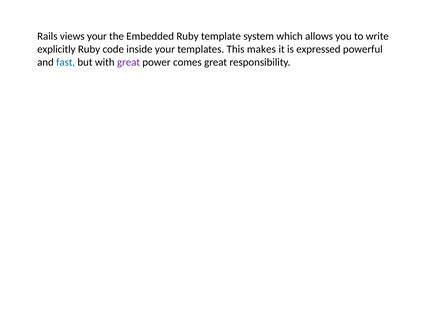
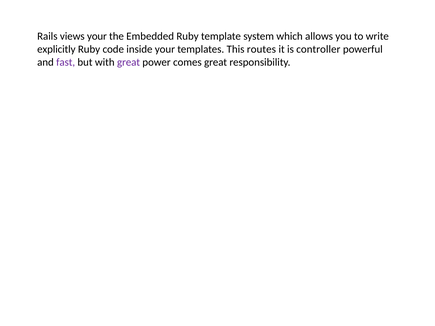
makes: makes -> routes (261, 49)
expressed: expressed -> controller (318, 49)
fast colour: blue -> purple (66, 62)
